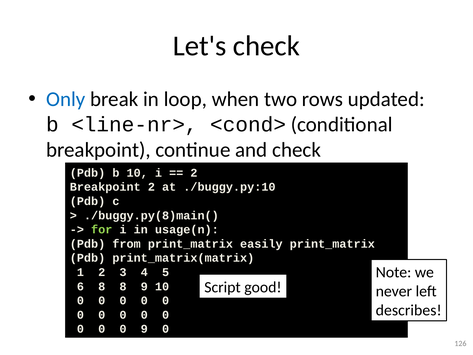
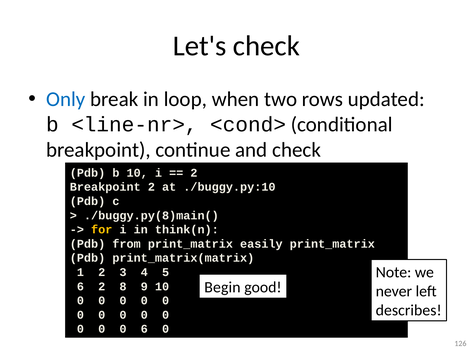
for colour: light green -> yellow (102, 229)
usage(n: usage(n -> think(n (187, 229)
Script: Script -> Begin (222, 287)
6 8: 8 -> 2 (102, 286)
0 9: 9 -> 6 (144, 329)
